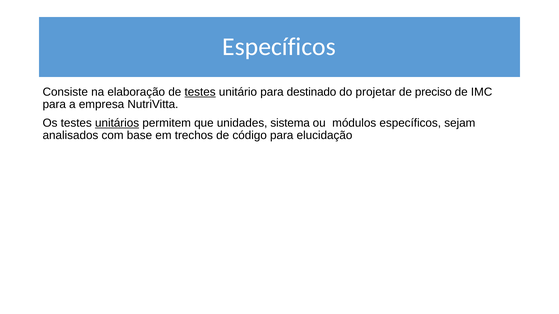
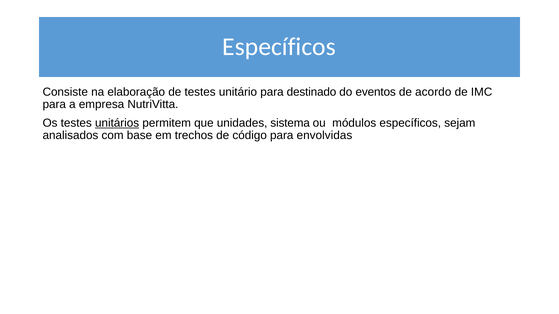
testes underline: present -> none (200, 92)
projetar: projetar -> eventos (376, 92)
preciso: preciso -> acordo (433, 92)
elucidação: elucidação -> envolvidas (324, 136)
